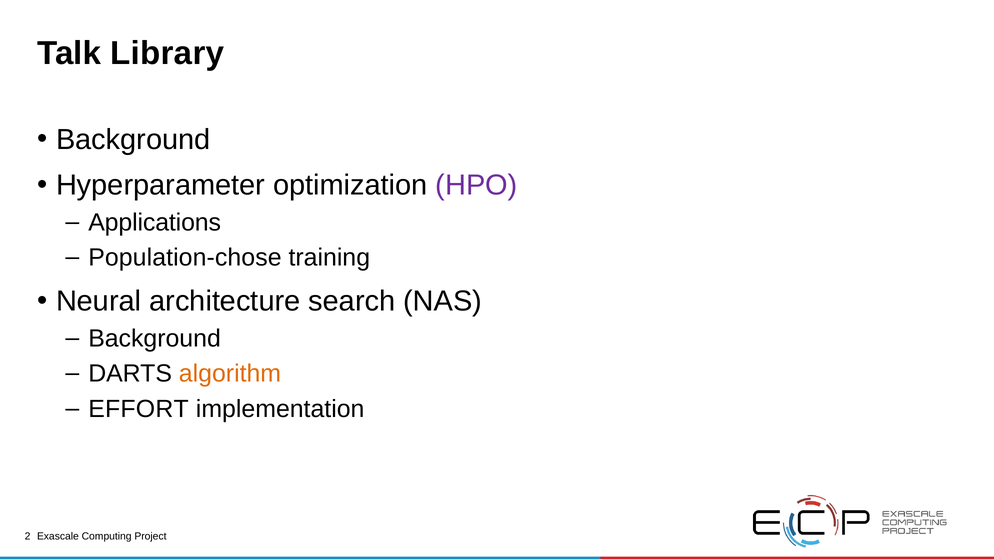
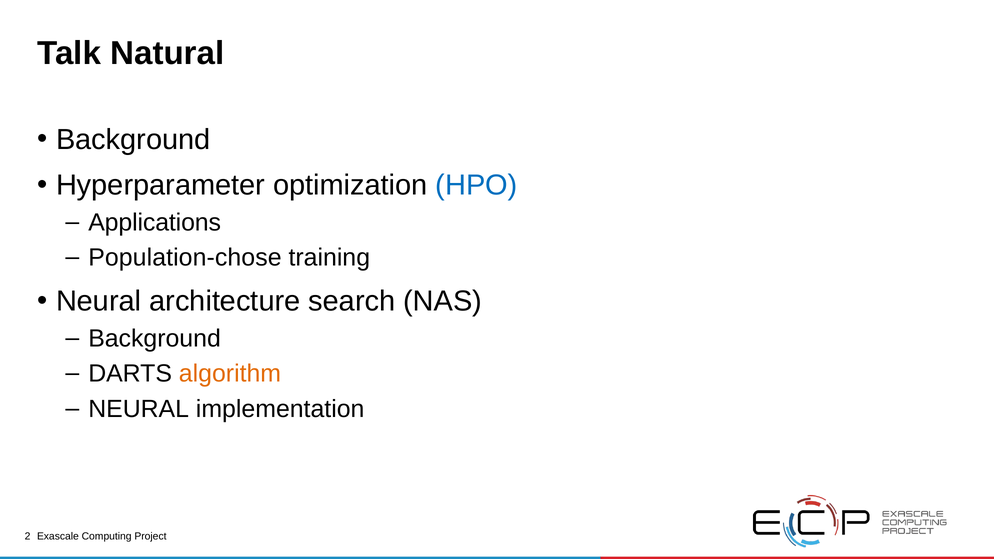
Library: Library -> Natural (167, 53)
HPO colour: purple -> blue (476, 185)
EFFORT: EFFORT -> NEURAL (139, 409)
